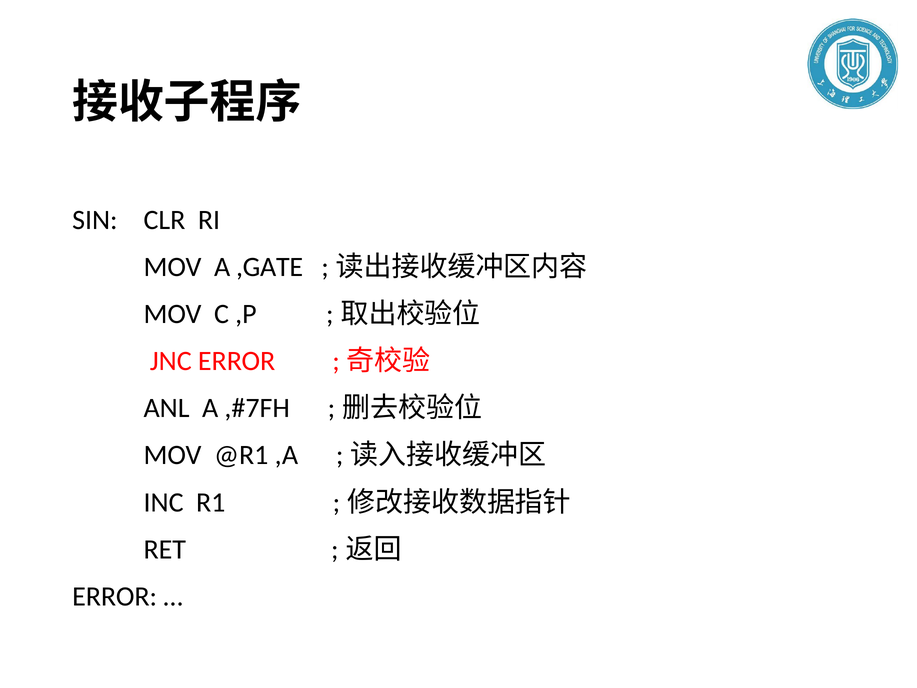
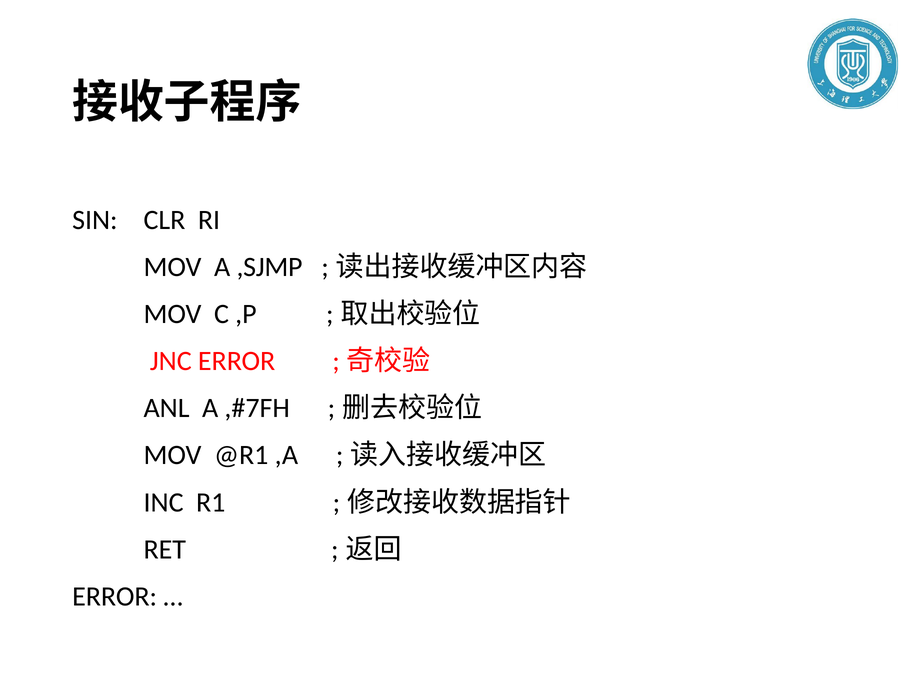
,GATE: ,GATE -> ,SJMP (270, 267)
